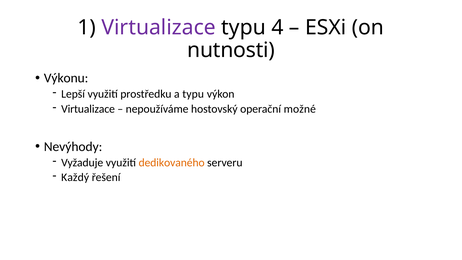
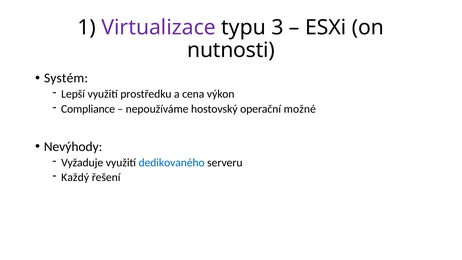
4: 4 -> 3 (277, 27)
Výkonu: Výkonu -> Systém (66, 78)
a typu: typu -> cena (193, 94)
Virtualizace: Virtualizace -> Compliance (88, 109)
dedikovaného colour: orange -> blue (172, 163)
